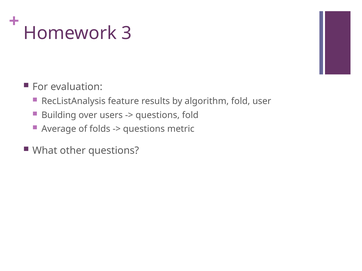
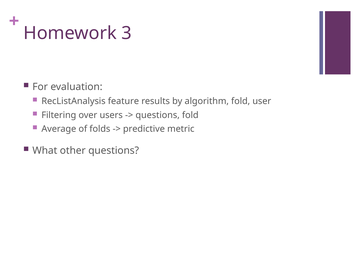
Building: Building -> Filtering (59, 115)
questions: questions -> predictive (144, 129)
